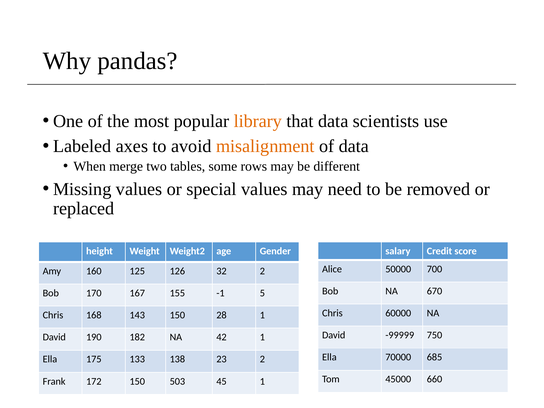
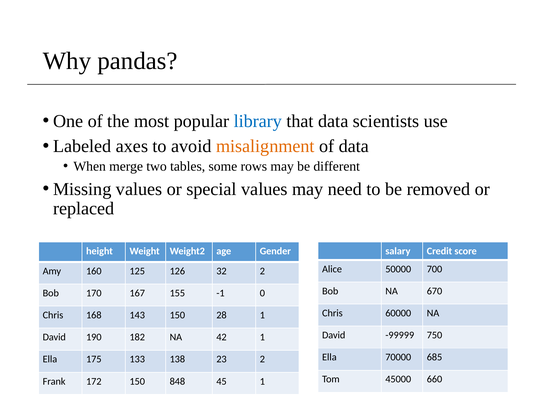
library colour: orange -> blue (258, 121)
5: 5 -> 0 (262, 293)
503: 503 -> 848 (177, 381)
